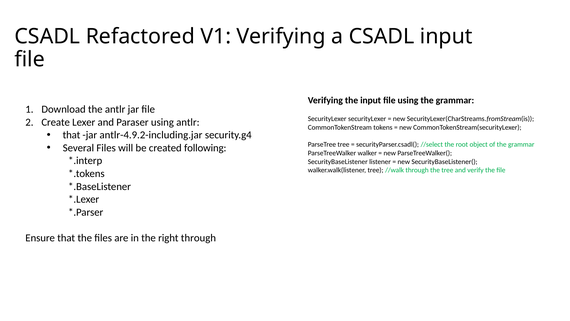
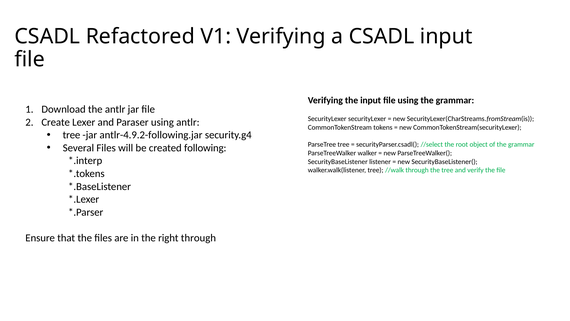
that: that -> tree (72, 135)
antlr-4.9.2-including.jar: antlr-4.9.2-including.jar -> antlr-4.9.2-following.jar (151, 135)
